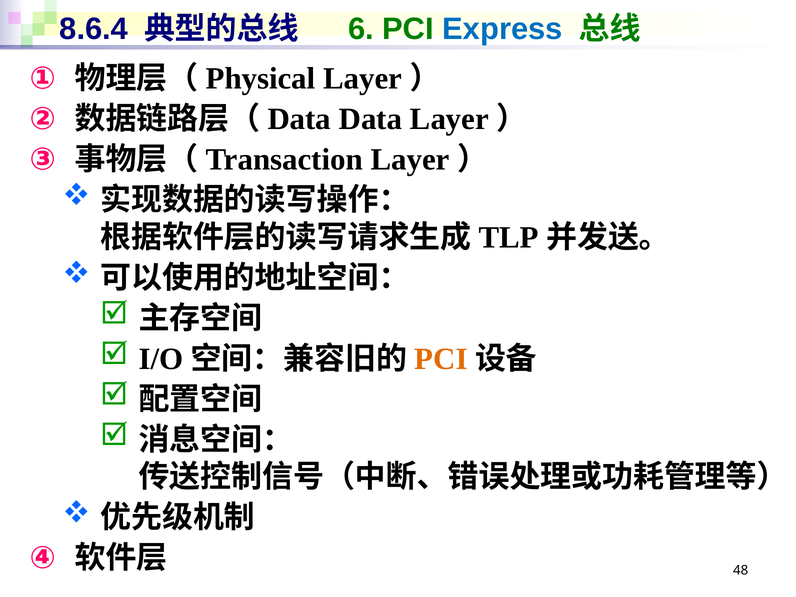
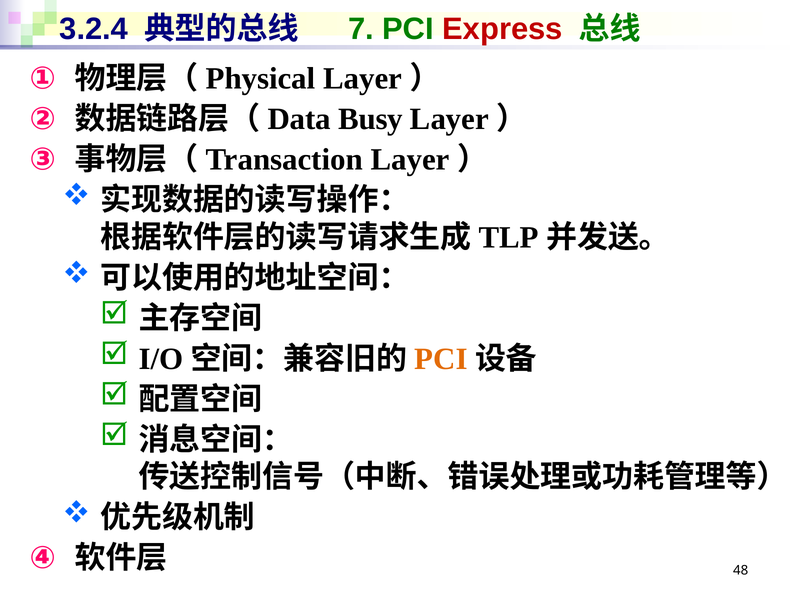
8.6.4: 8.6.4 -> 3.2.4 (94, 29)
6: 6 -> 7 (361, 29)
Express colour: blue -> red (502, 29)
Data: Data -> Busy (371, 119)
